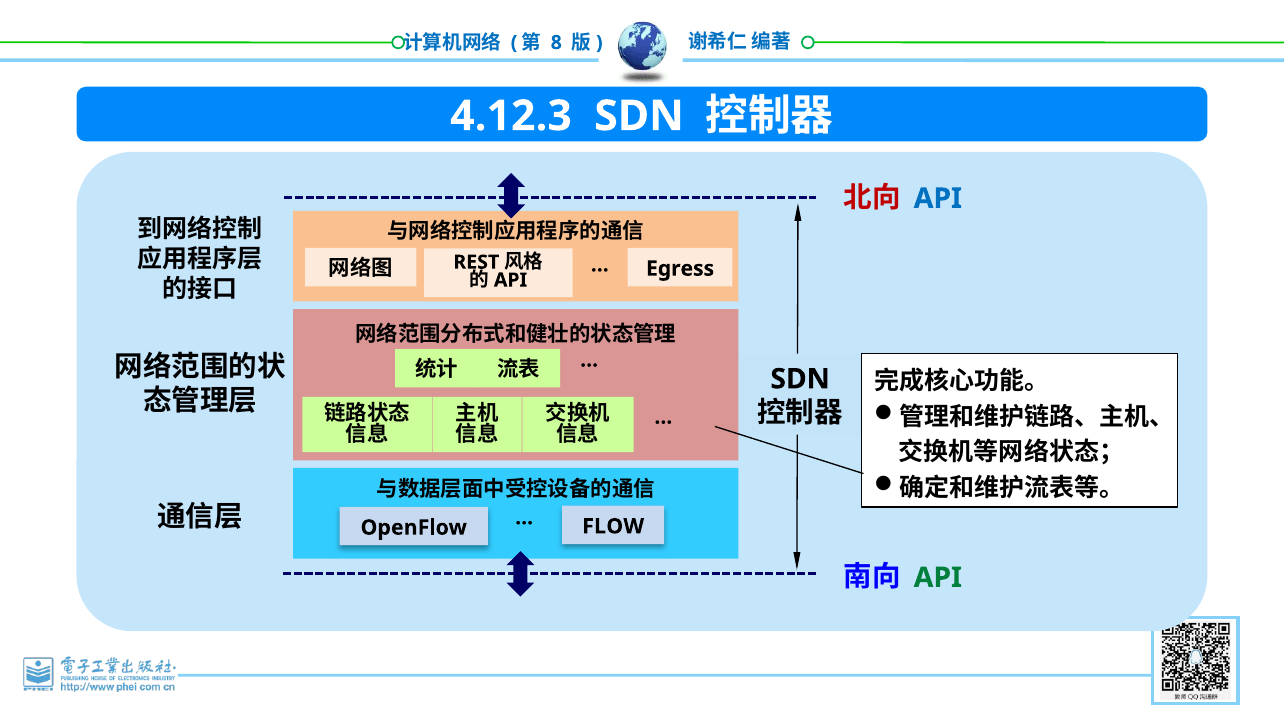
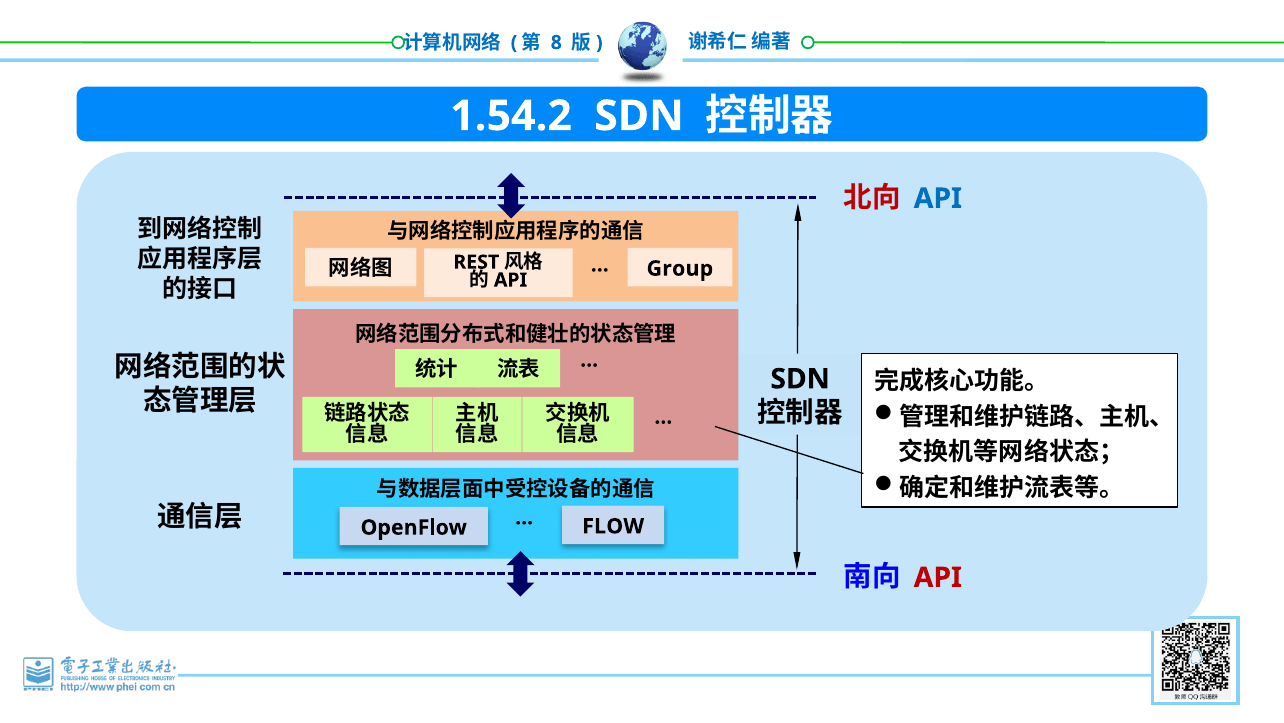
4.12.3: 4.12.3 -> 1.54.2 (511, 116)
Egress: Egress -> Group (680, 268)
API colour: green -> red (938, 577)
